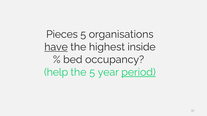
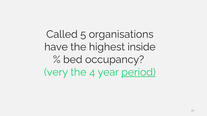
Pieces: Pieces -> Called (62, 34)
have underline: present -> none (56, 47)
help: help -> very (56, 72)
the 5: 5 -> 4 (92, 72)
